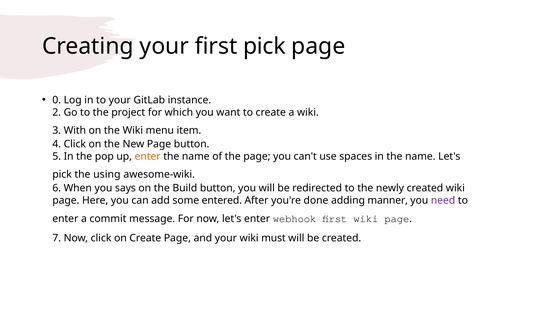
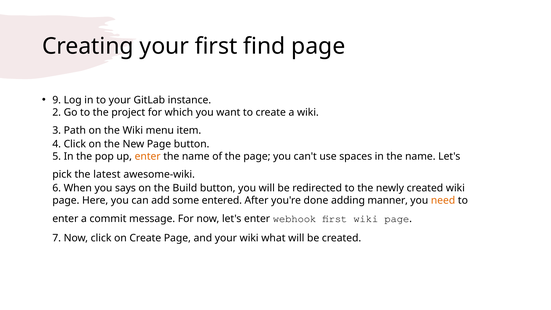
first pick: pick -> find (264, 46)
0: 0 -> 9 (57, 100)
With: With -> Path (75, 130)
using: using -> latest (107, 175)
need colour: purple -> orange (443, 200)
must: must -> what (273, 238)
